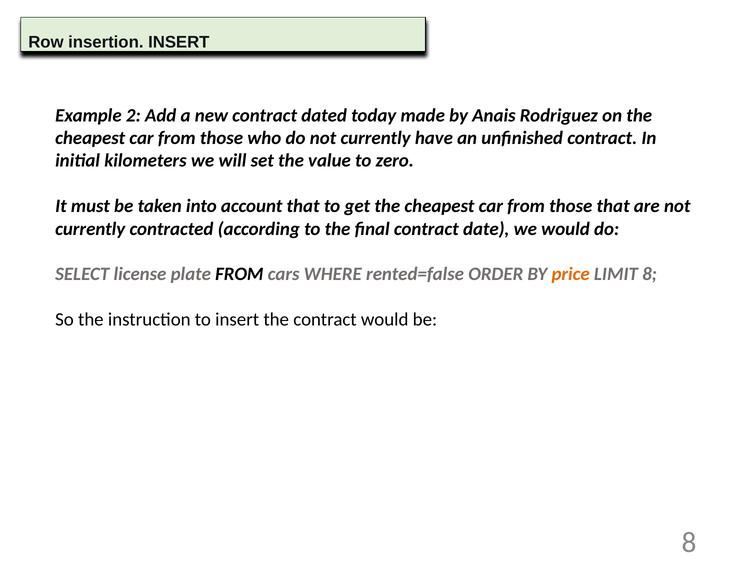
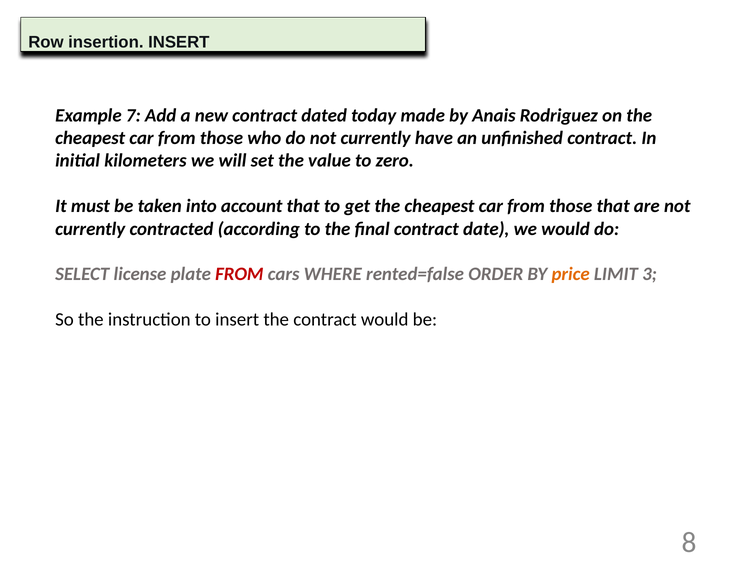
2: 2 -> 7 (133, 115)
FROM colour: black -> red (239, 274)
LIMIT 8: 8 -> 3 (650, 274)
